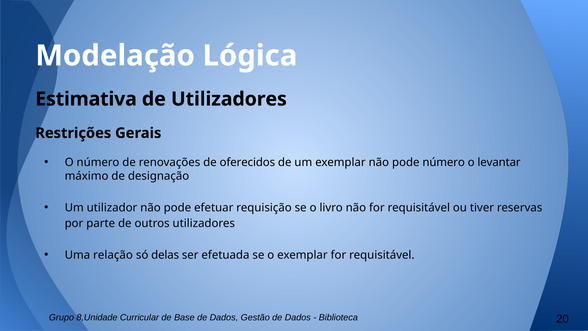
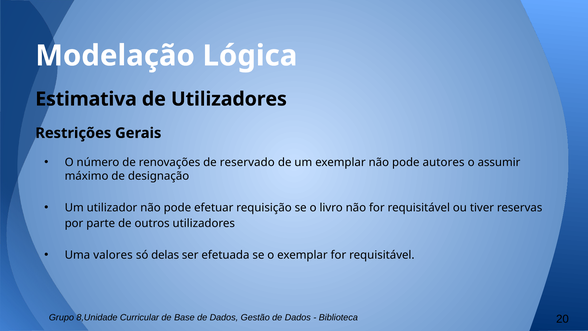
oferecidos: oferecidos -> reservado (247, 162)
pode número: número -> autores (444, 162)
levantar: levantar -> assumir (499, 162)
relação: relação -> valores (113, 255)
